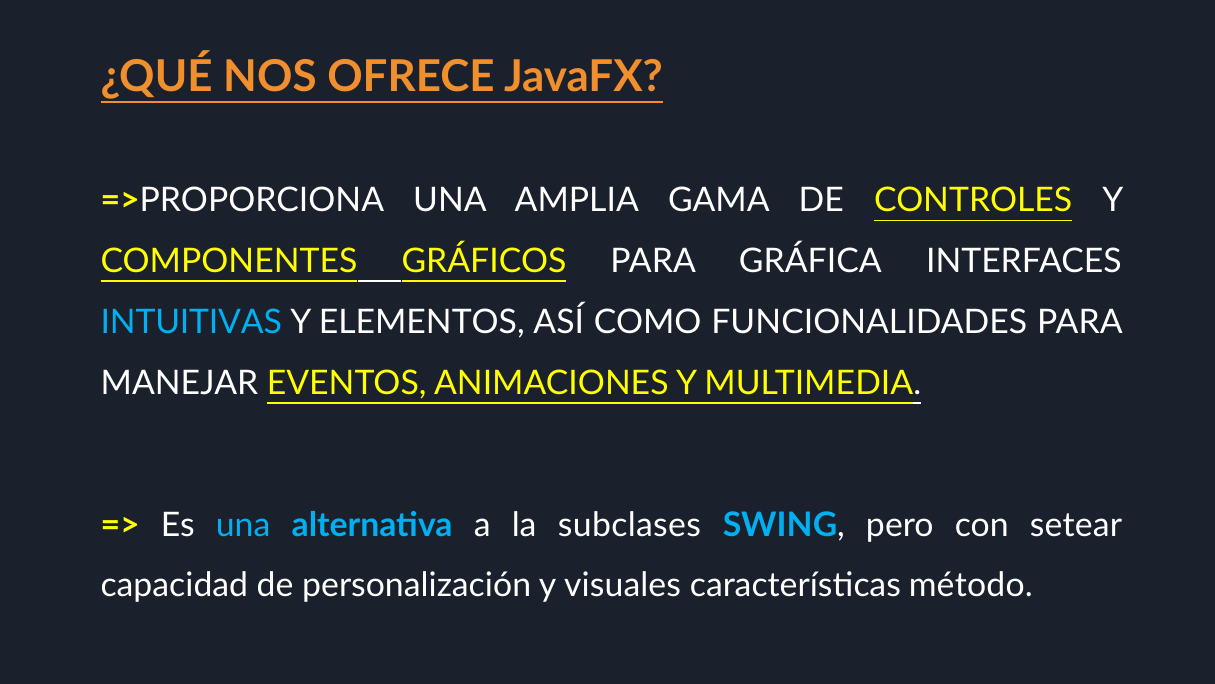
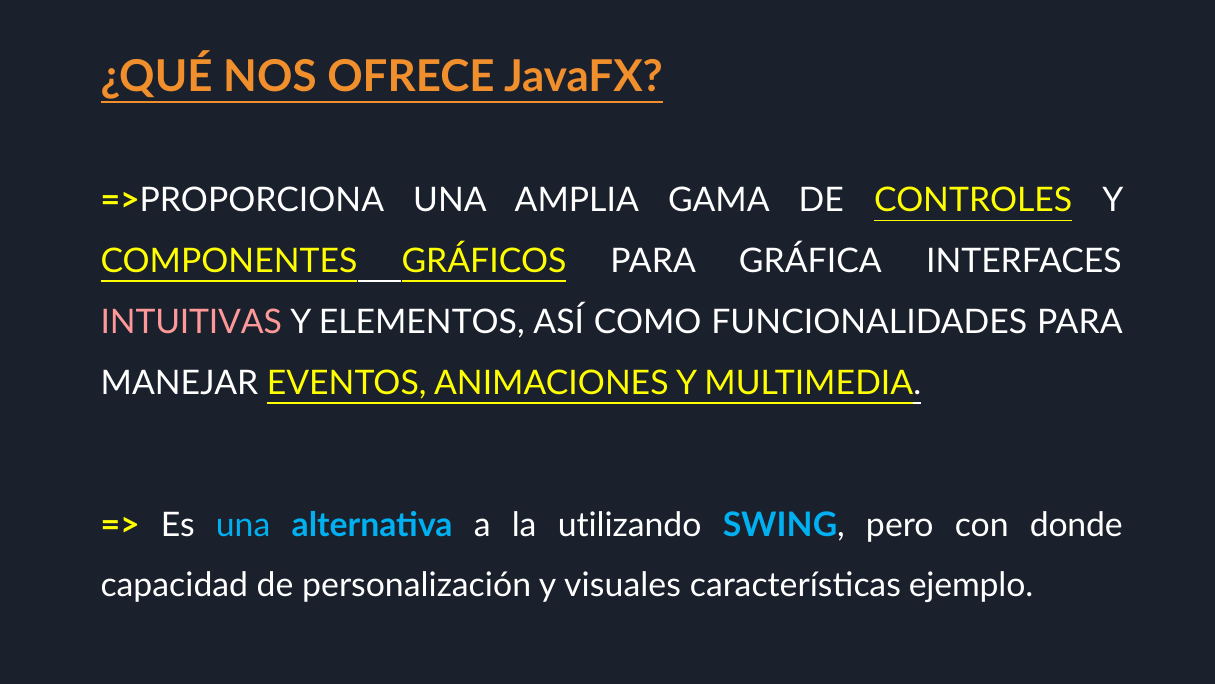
INTUITIVAS colour: light blue -> pink (191, 322)
subclases: subclases -> utilizando (630, 525)
setear: setear -> donde (1076, 525)
método: método -> ejemplo (971, 585)
